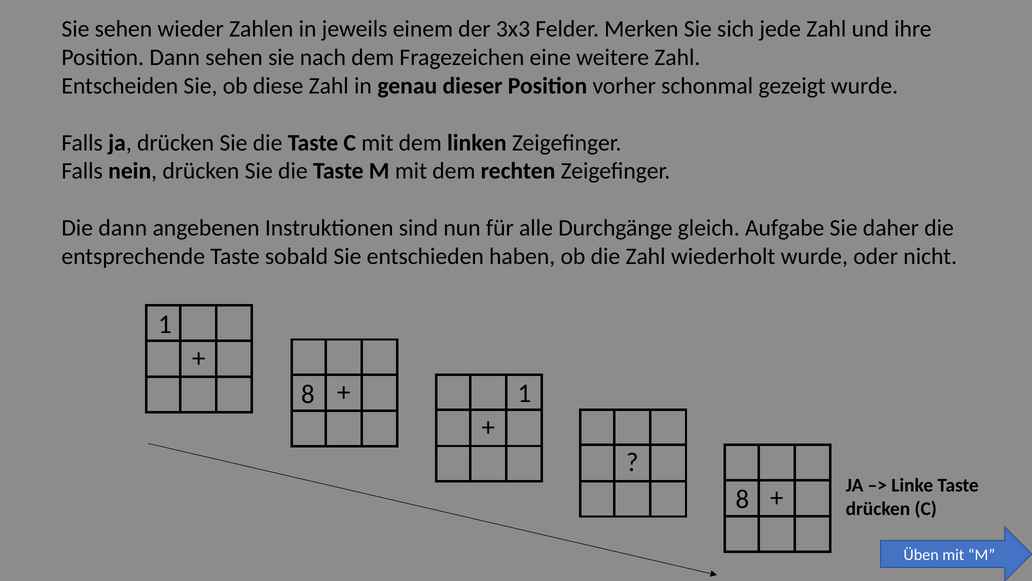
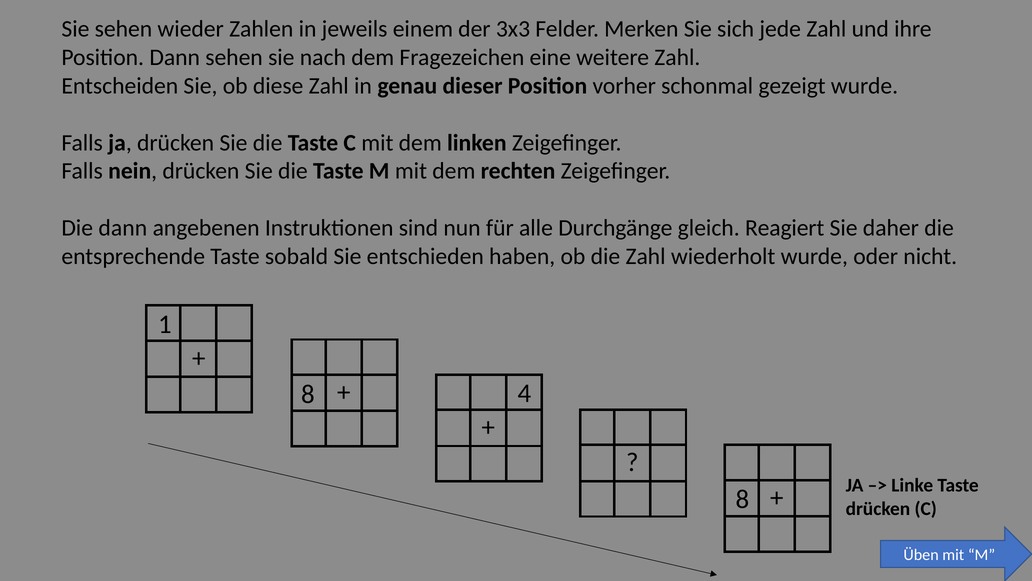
Aufgabe: Aufgabe -> Reagiert (785, 228)
8 1: 1 -> 4 (525, 393)
